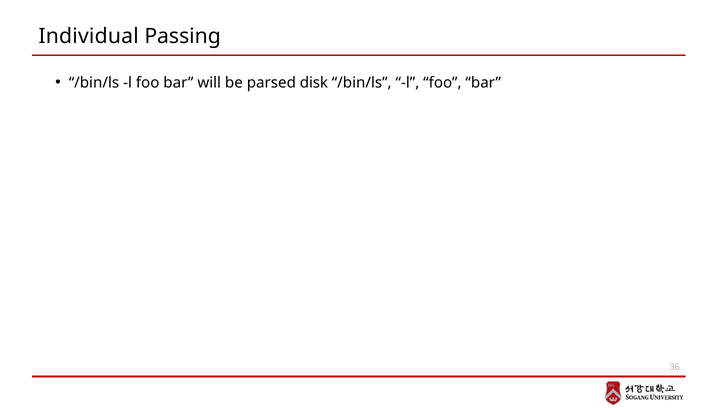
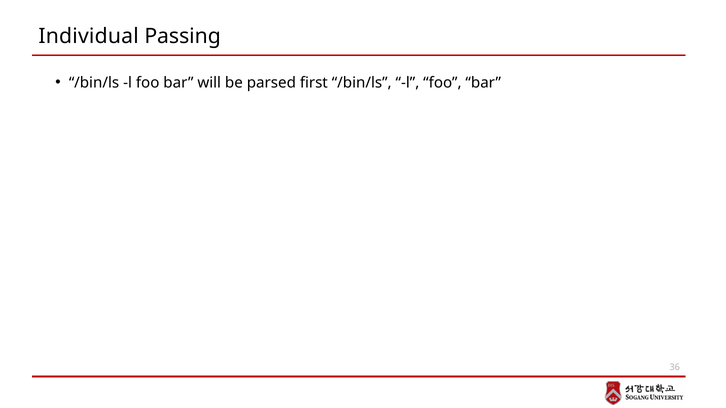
disk: disk -> first (314, 83)
